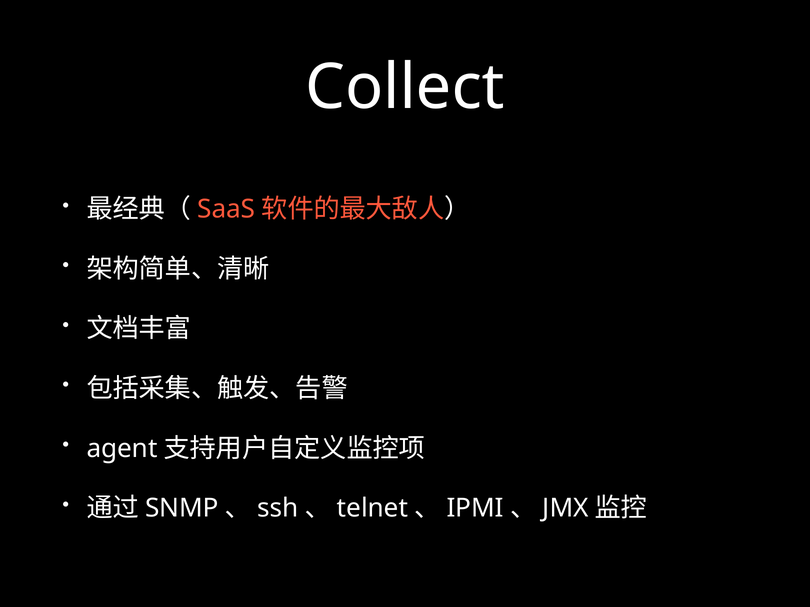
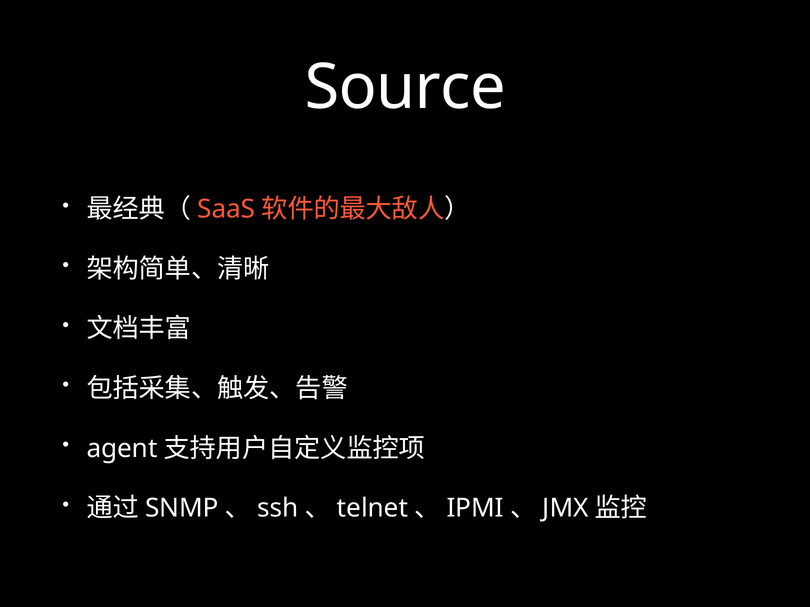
Collect: Collect -> Source (405, 87)
